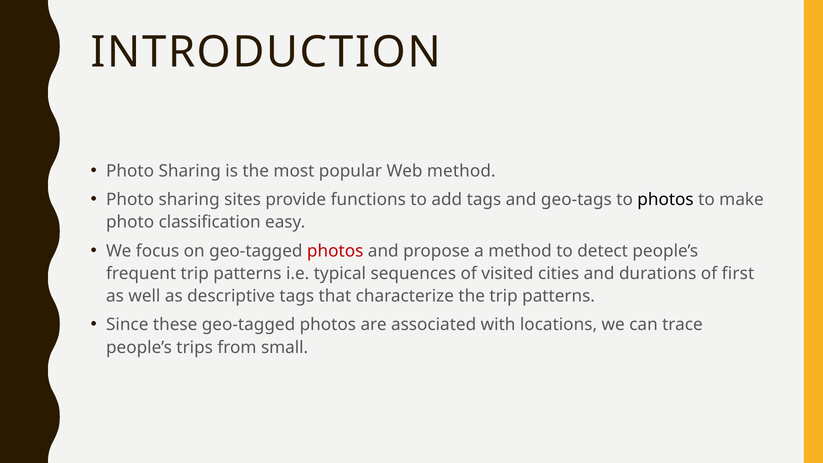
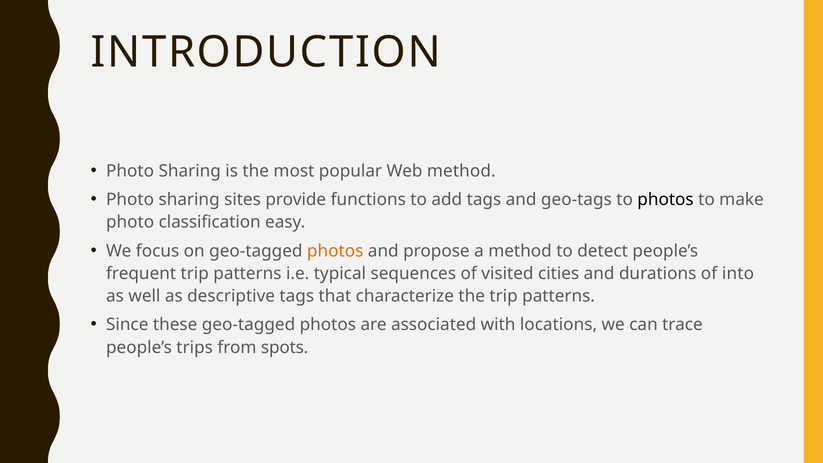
photos colour: red -> orange (335, 251)
first: first -> into (738, 273)
small: small -> spots (285, 347)
